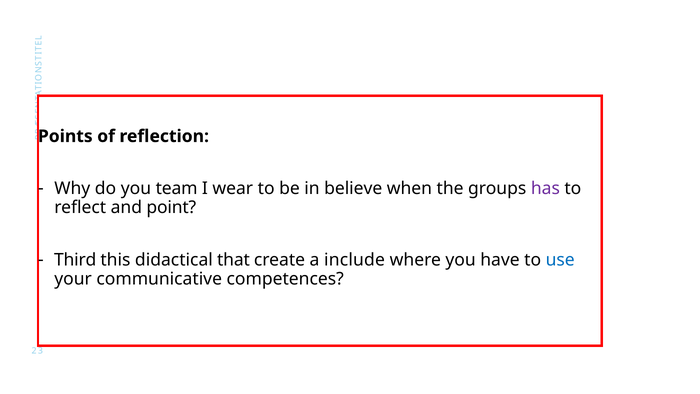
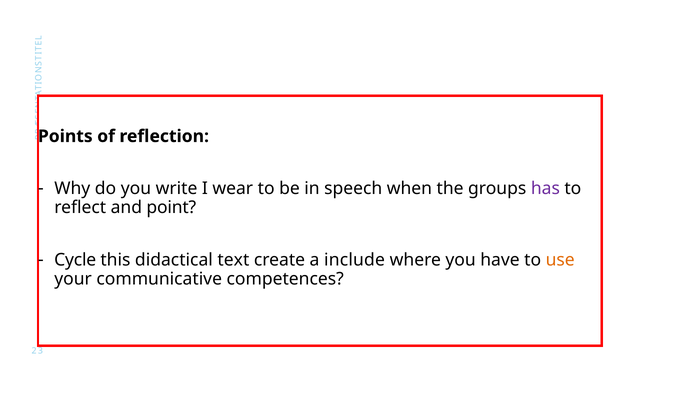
team: team -> write (177, 189)
believe: believe -> speech (353, 189)
Third: Third -> Cycle (75, 260)
that: that -> text (233, 260)
use colour: blue -> orange (560, 260)
